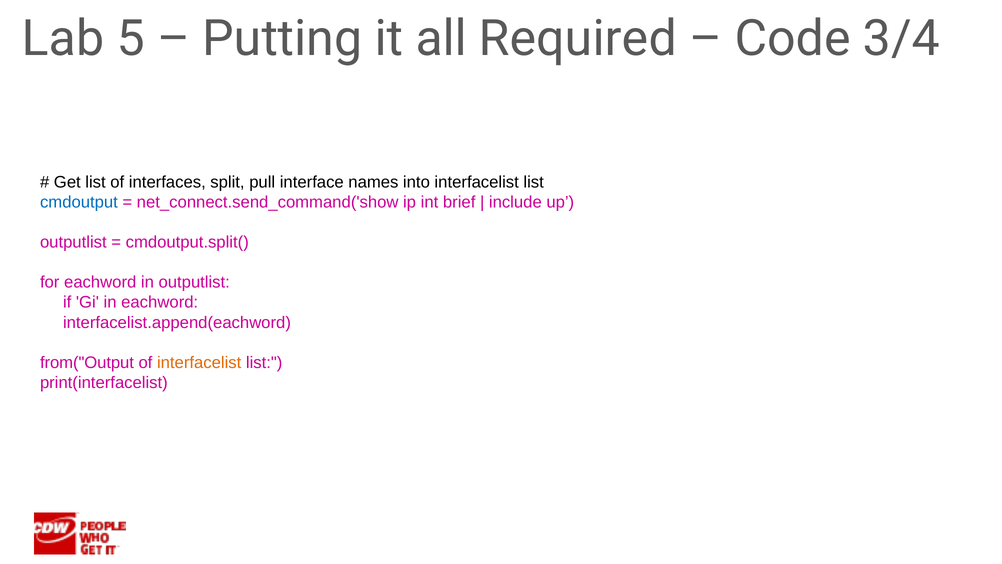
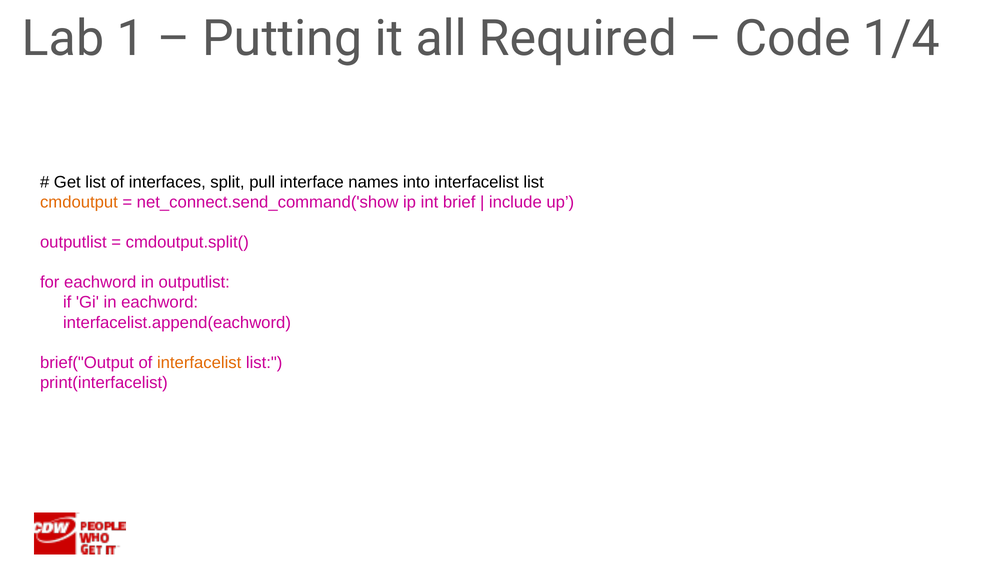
5: 5 -> 1 (131, 39)
3/4: 3/4 -> 1/4 (901, 39)
cmdoutput colour: blue -> orange (79, 202)
from("Output: from("Output -> brief("Output (87, 362)
